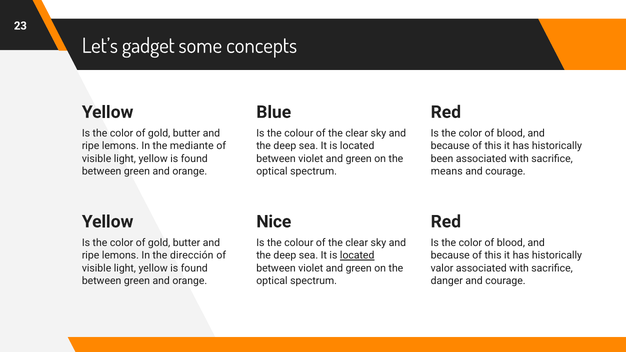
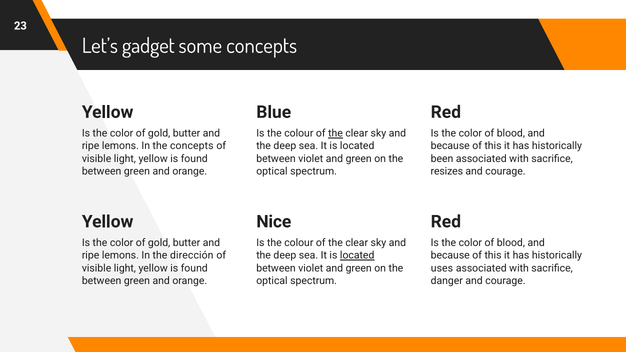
the underline: none -> present (335, 134)
the mediante: mediante -> concepts (192, 146)
means: means -> resizes (447, 171)
valor: valor -> uses (442, 268)
